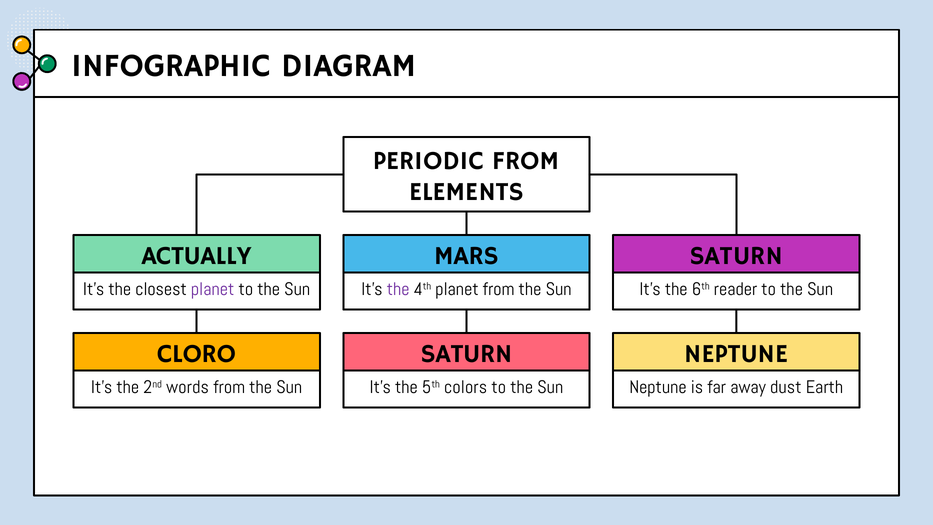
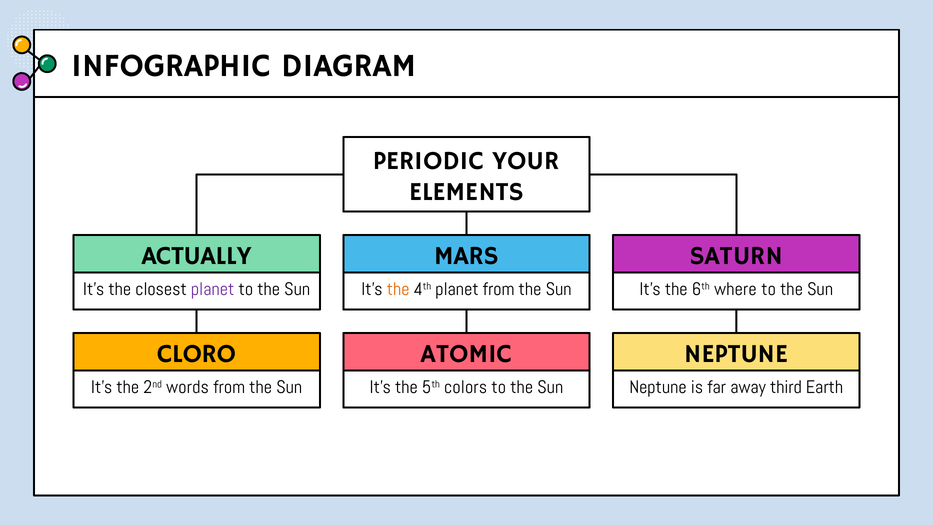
PERIODIC FROM: FROM -> YOUR (526, 161)
the colour: purple -> orange (398, 289)
reader: reader -> where (735, 289)
SATURN: SATURN -> ATOMIC (466, 353)
dust: dust -> third (786, 387)
